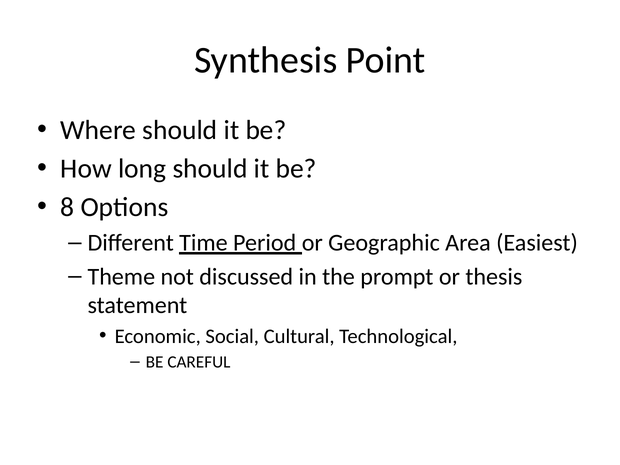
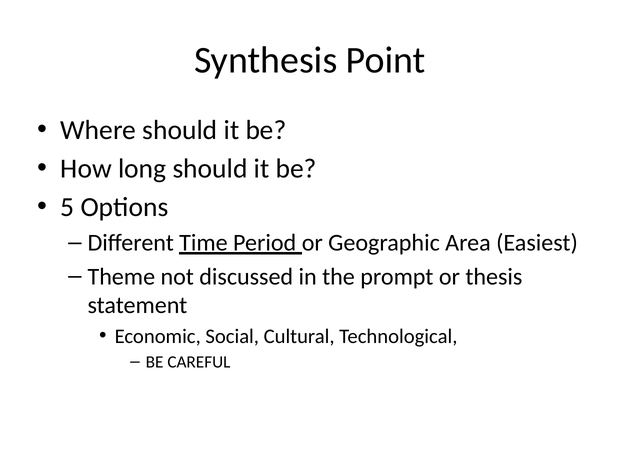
8: 8 -> 5 (67, 207)
